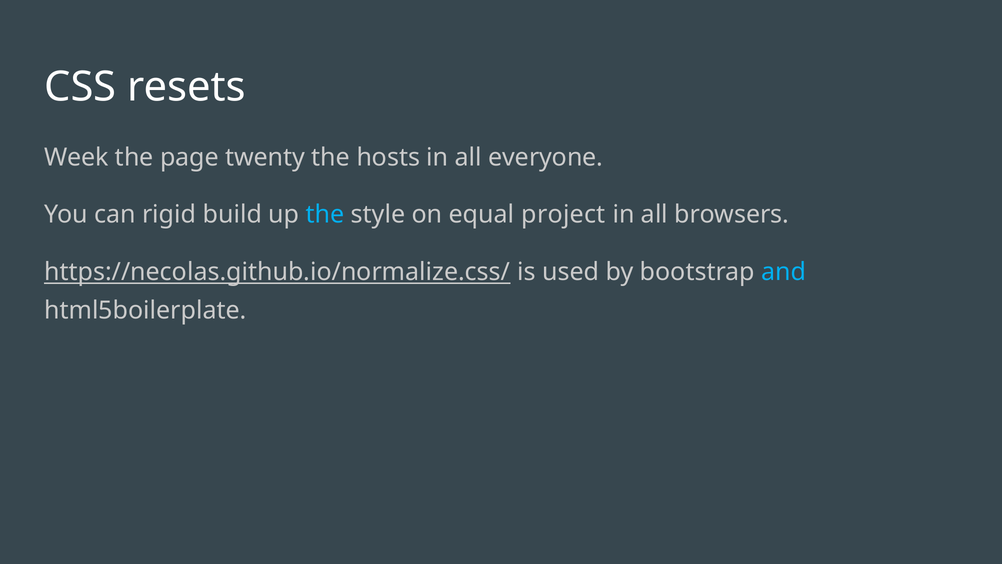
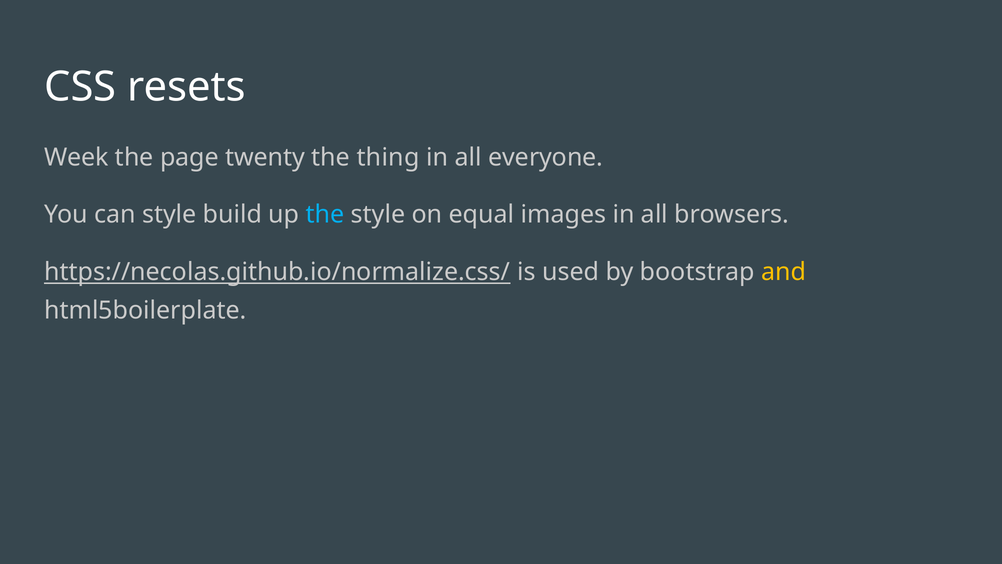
hosts: hosts -> thing (388, 158)
can rigid: rigid -> style (169, 214)
project: project -> images (564, 214)
and colour: light blue -> yellow (784, 272)
